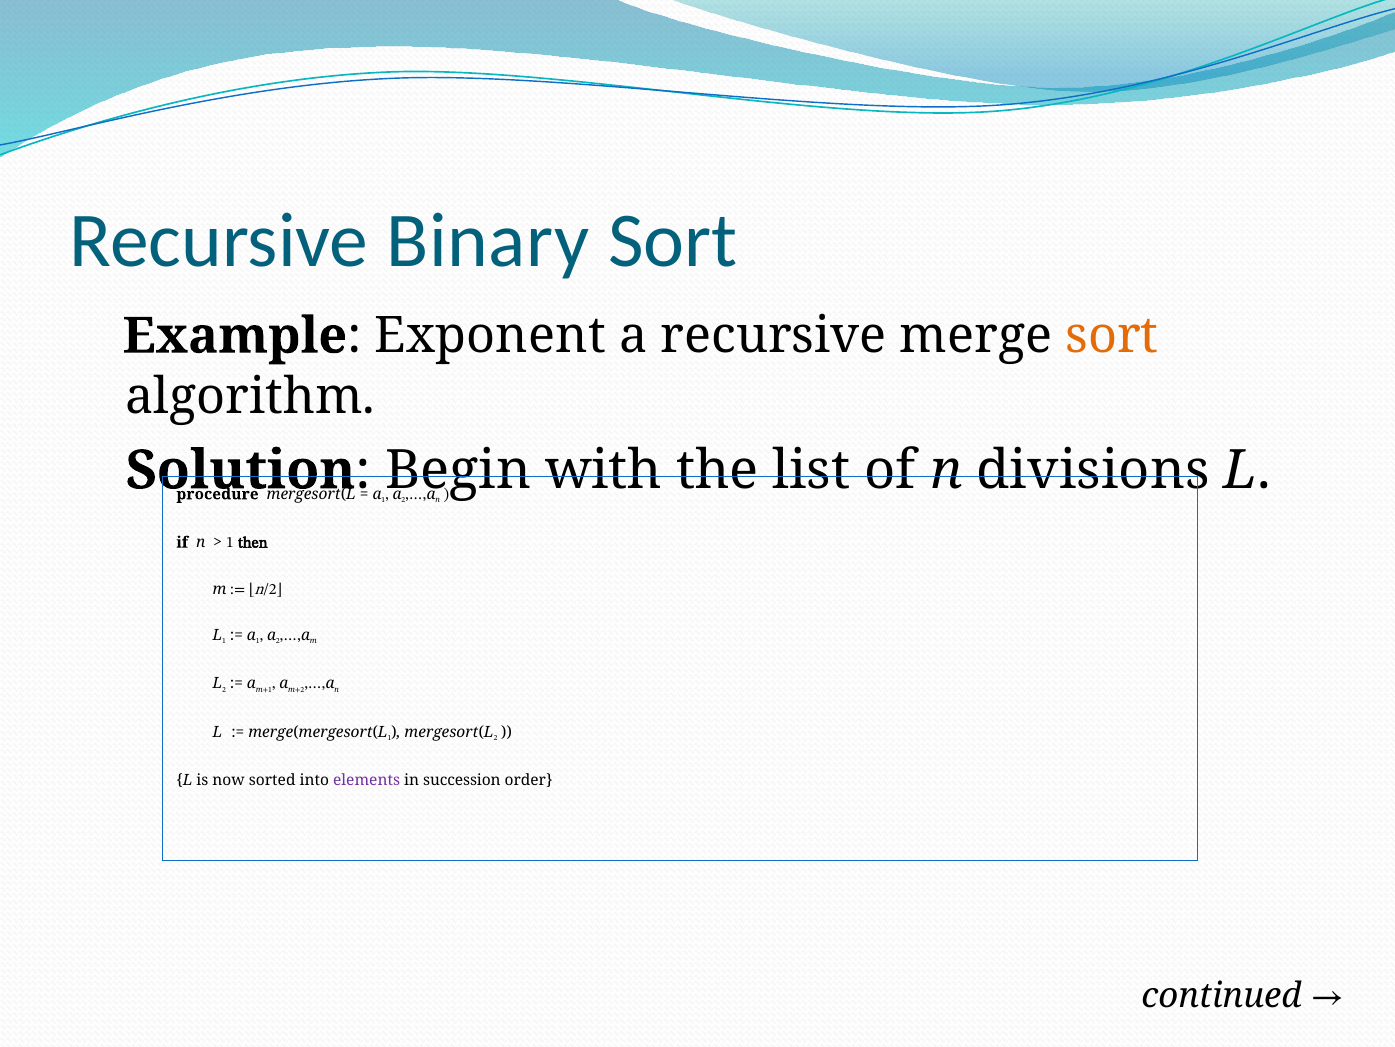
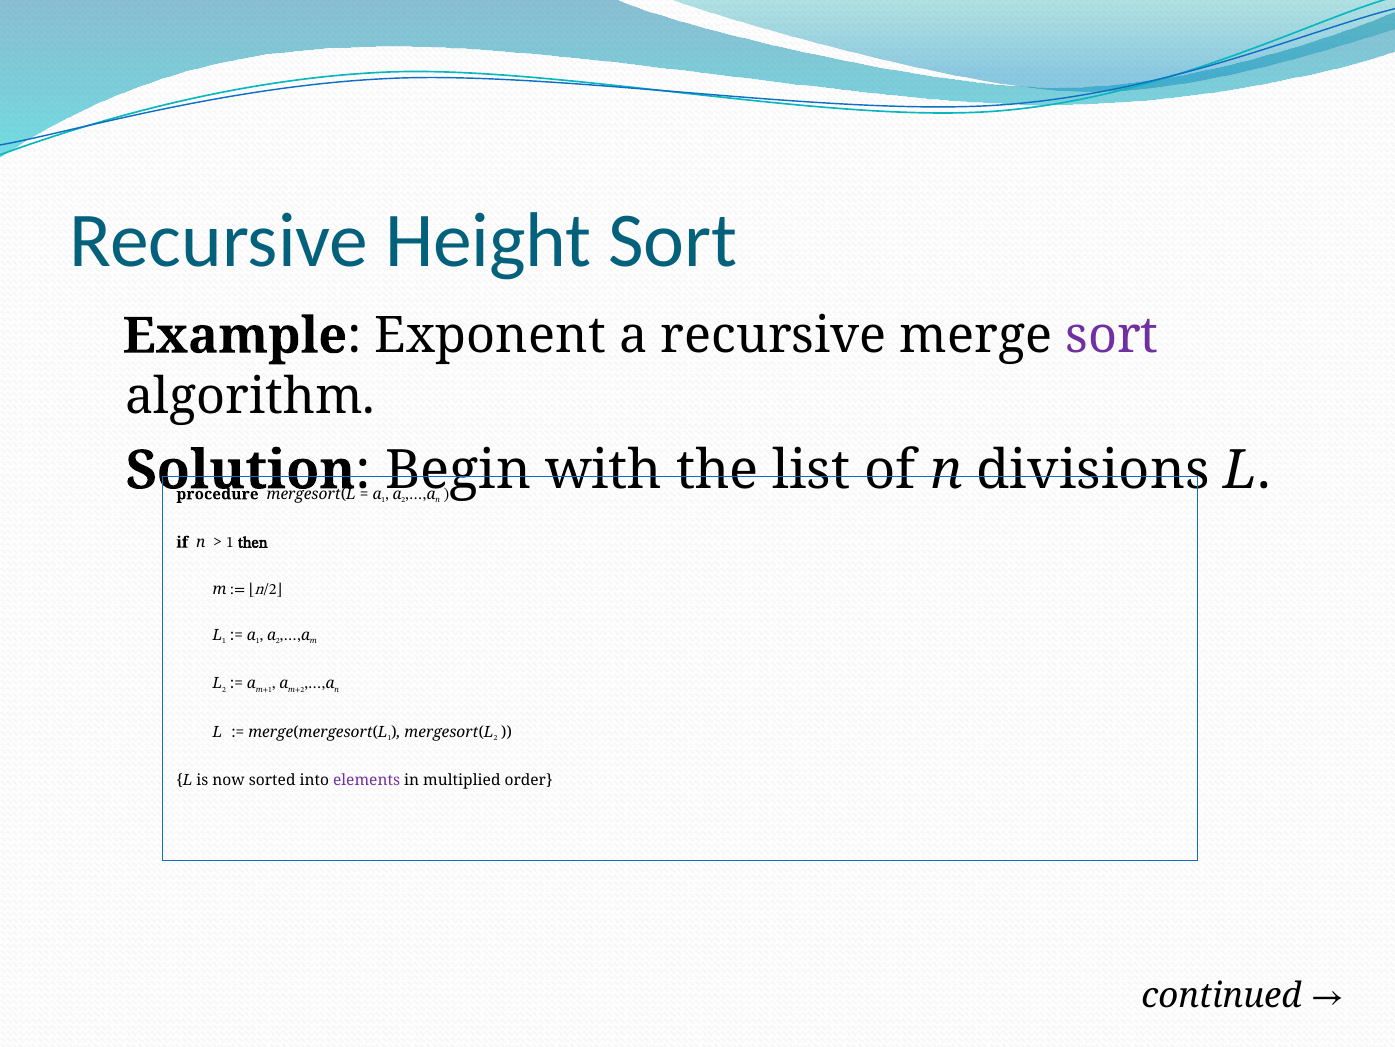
Binary: Binary -> Height (489, 241)
sort colour: orange -> purple (1112, 336)
succession: succession -> multiplied (462, 780)
